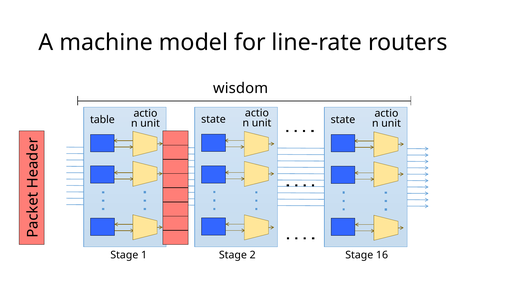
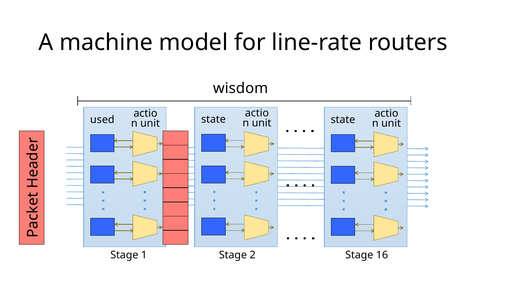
table: table -> used (102, 120)
